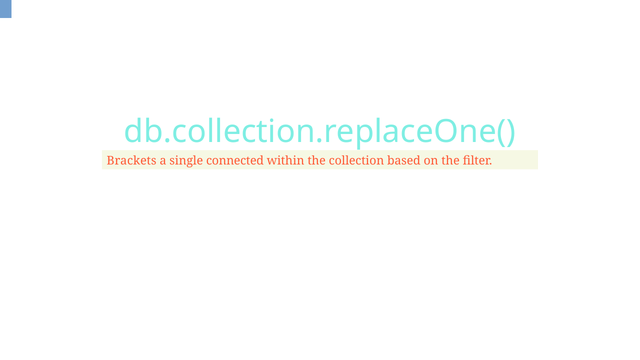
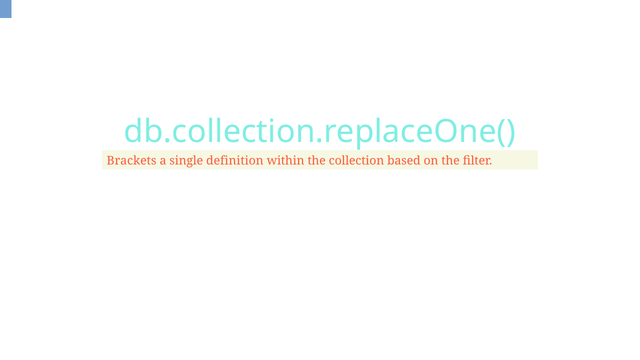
connected: connected -> definition (235, 161)
